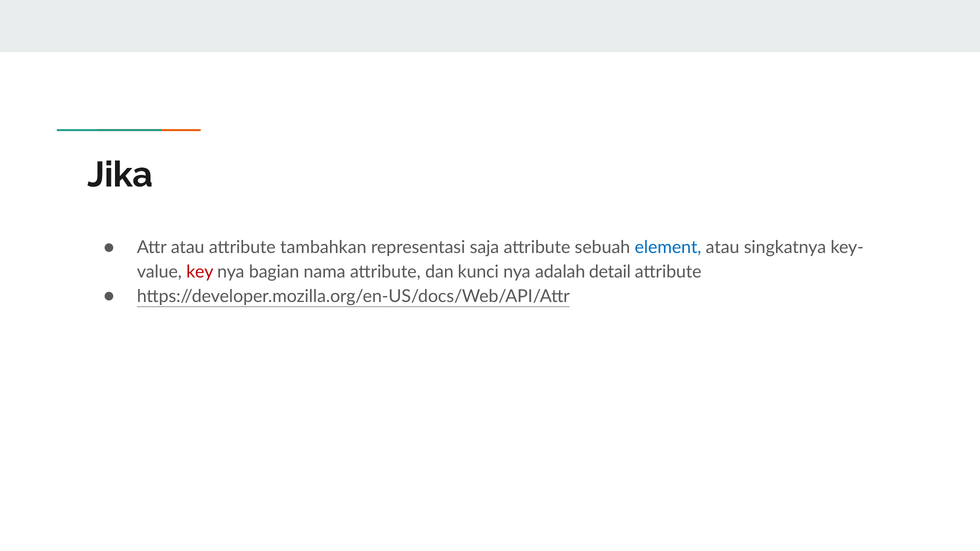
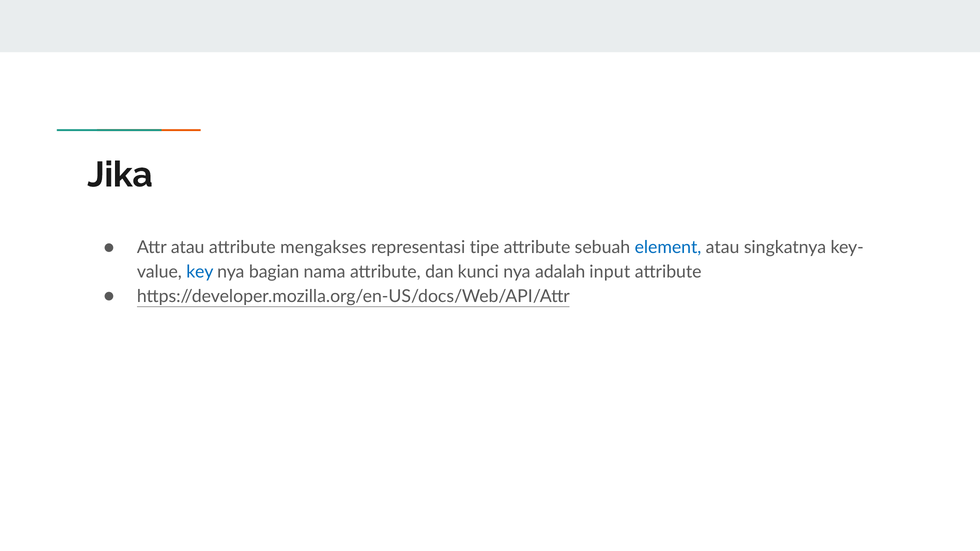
tambahkan: tambahkan -> mengakses (323, 248)
saja: saja -> tipe (485, 248)
key colour: red -> blue (200, 272)
detail: detail -> input (610, 272)
